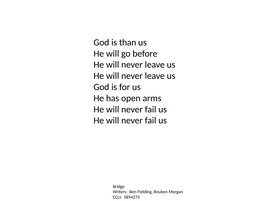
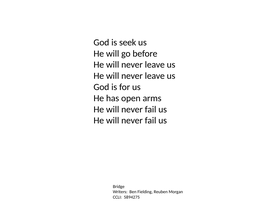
than: than -> seek (128, 43)
